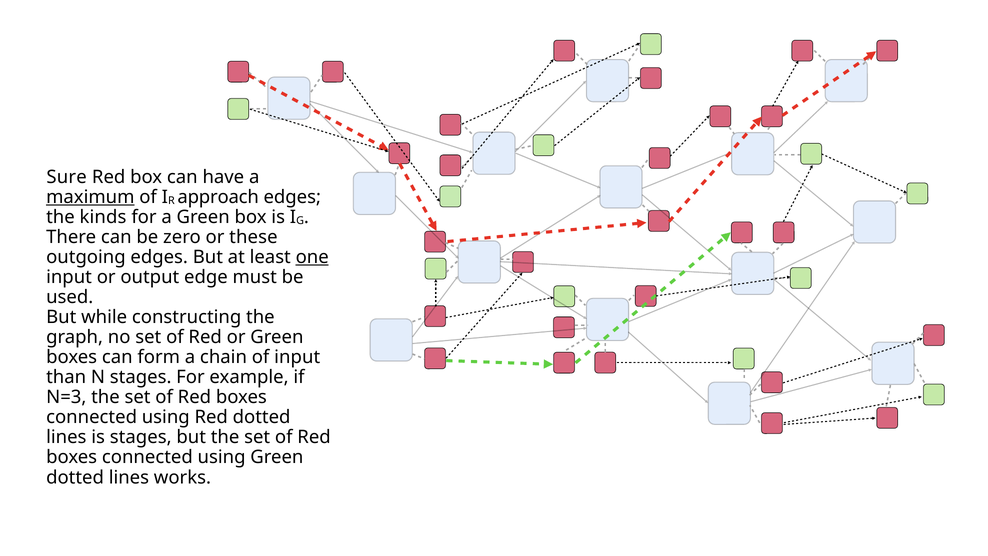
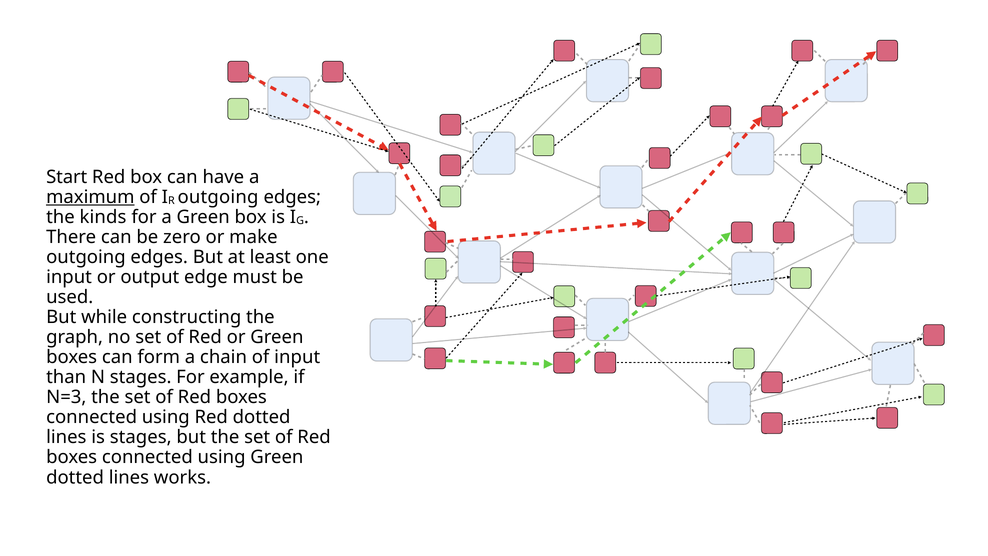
Sure: Sure -> Start (67, 177)
approach: approach -> outgoing (218, 197)
these: these -> make (253, 237)
one underline: present -> none (312, 257)
